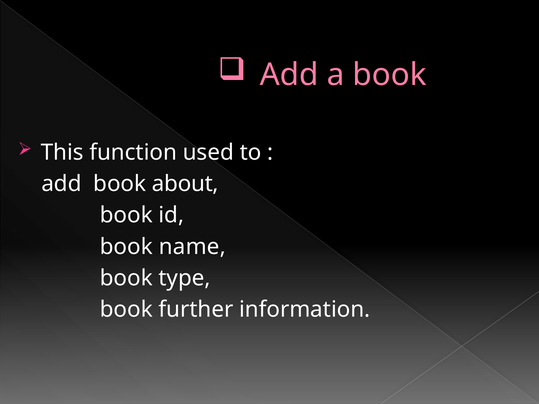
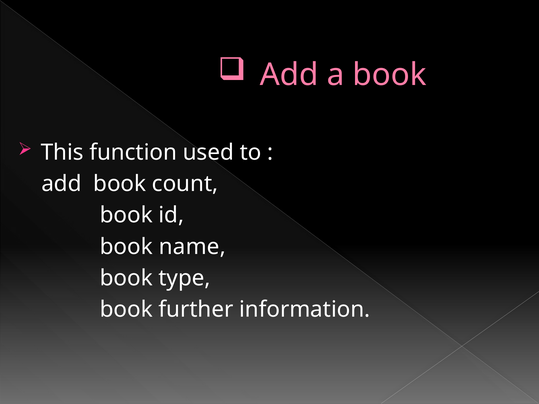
about: about -> count (185, 184)
